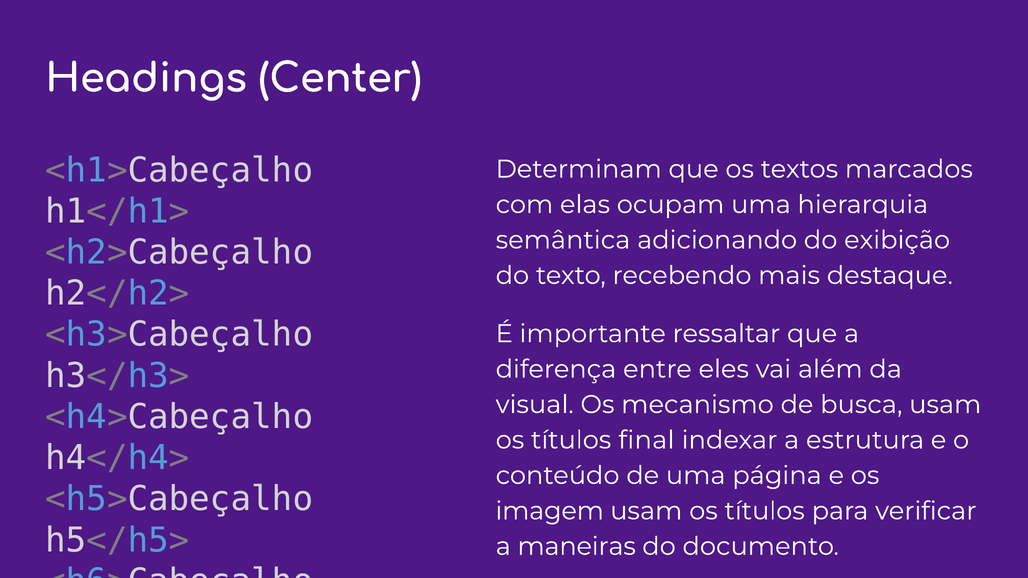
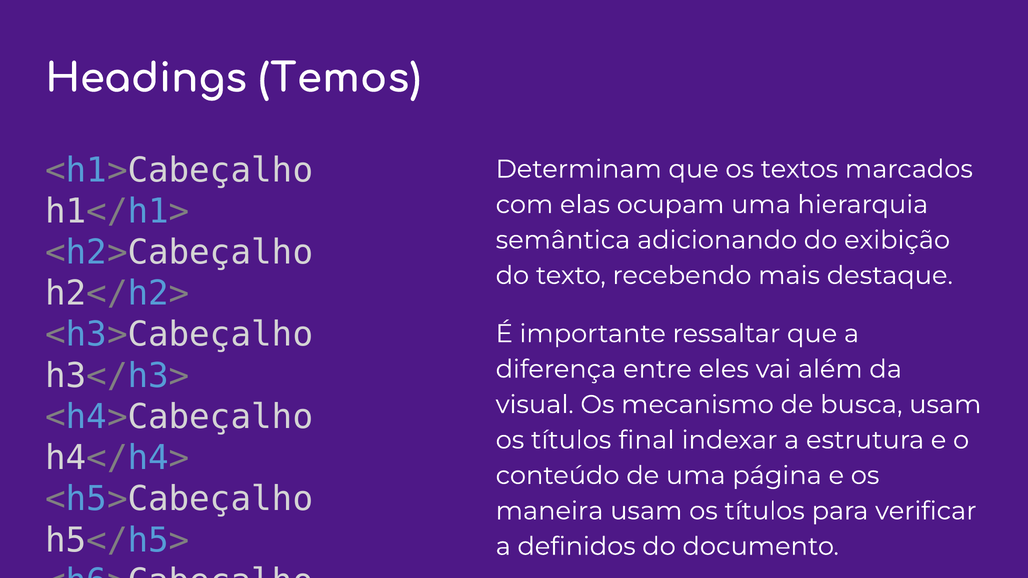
Center: Center -> Temos (340, 79)
imagem: imagem -> maneira (550, 511)
maneiras: maneiras -> definidos (577, 547)
